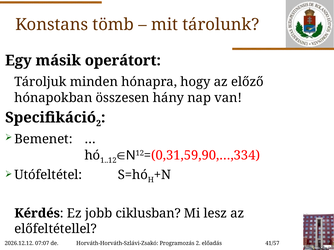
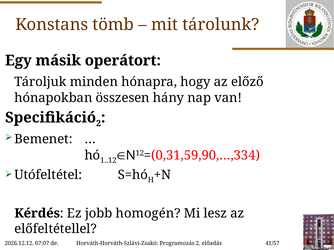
ciklusban: ciklusban -> homogén (148, 214)
